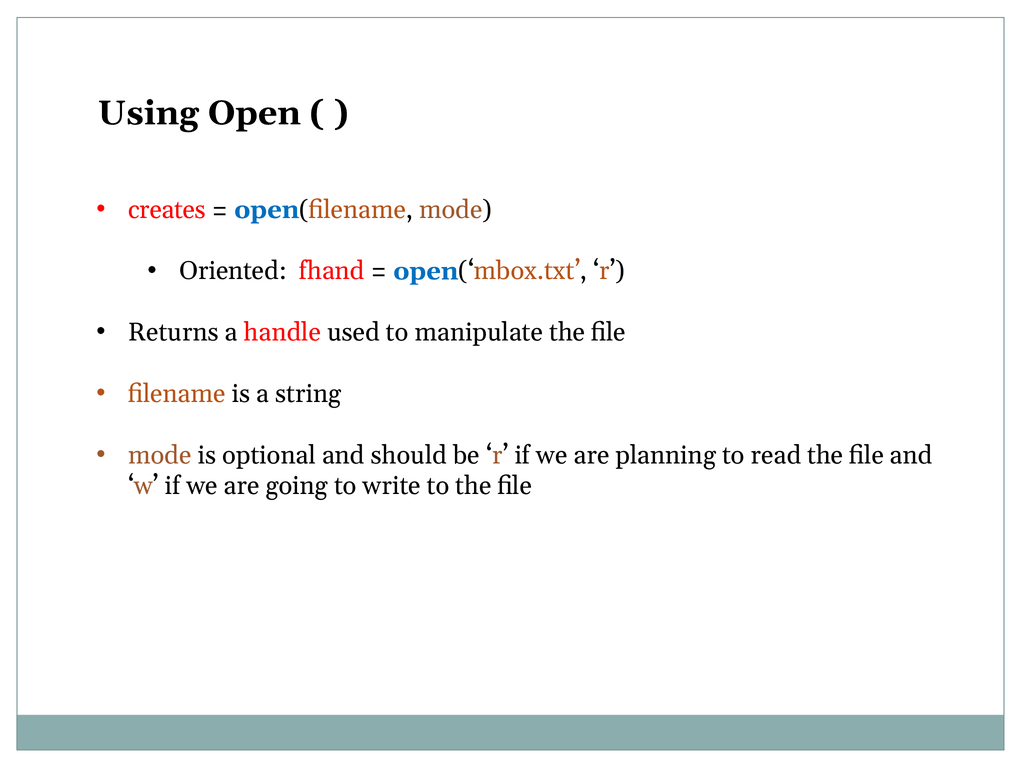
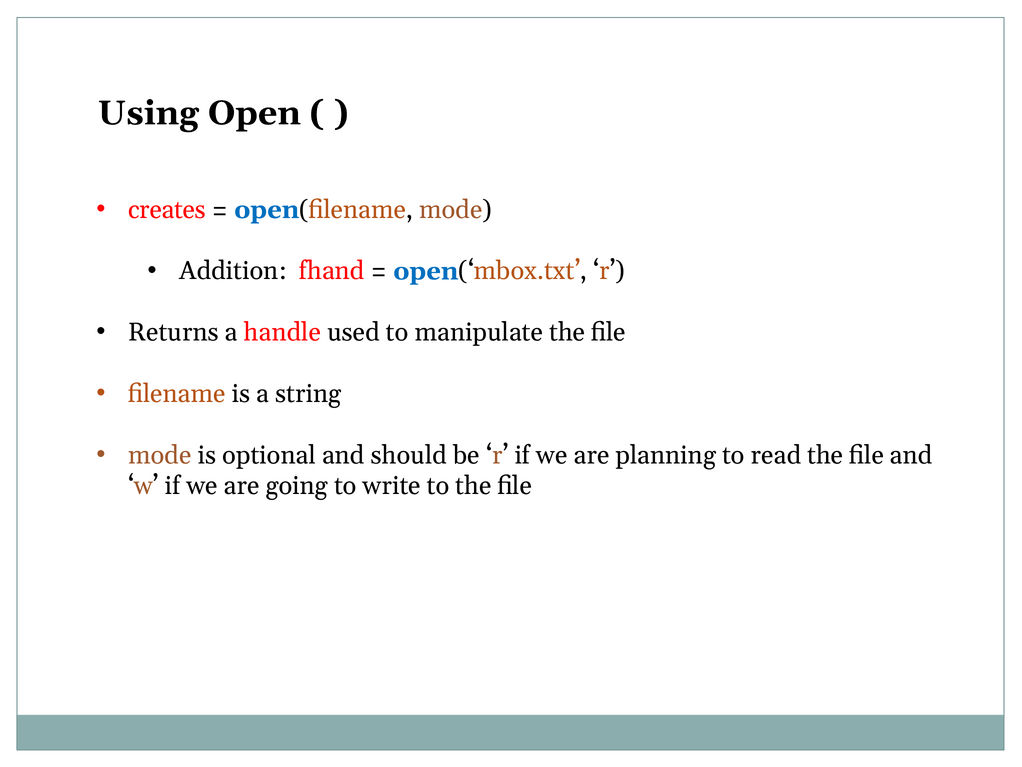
Oriented: Oriented -> Addition (233, 271)
